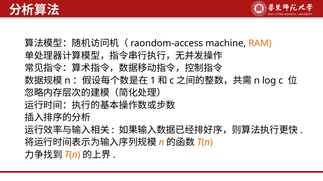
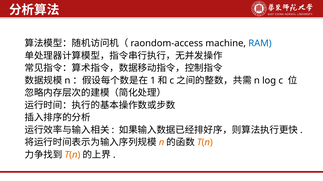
RAM colour: orange -> blue (260, 44)
